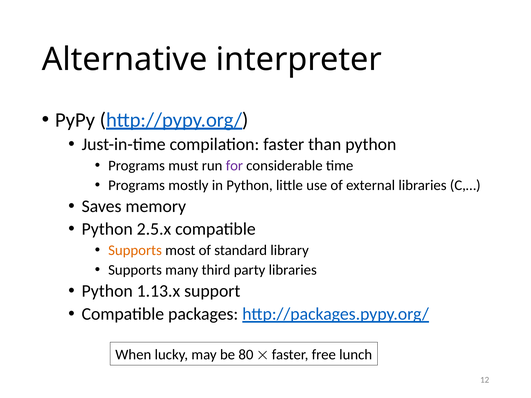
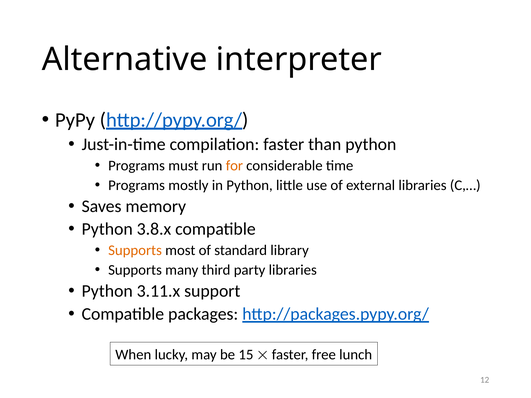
for colour: purple -> orange (234, 166)
2.5.x: 2.5.x -> 3.8.x (154, 229)
1.13.x: 1.13.x -> 3.11.x (158, 291)
80: 80 -> 15 (246, 355)
